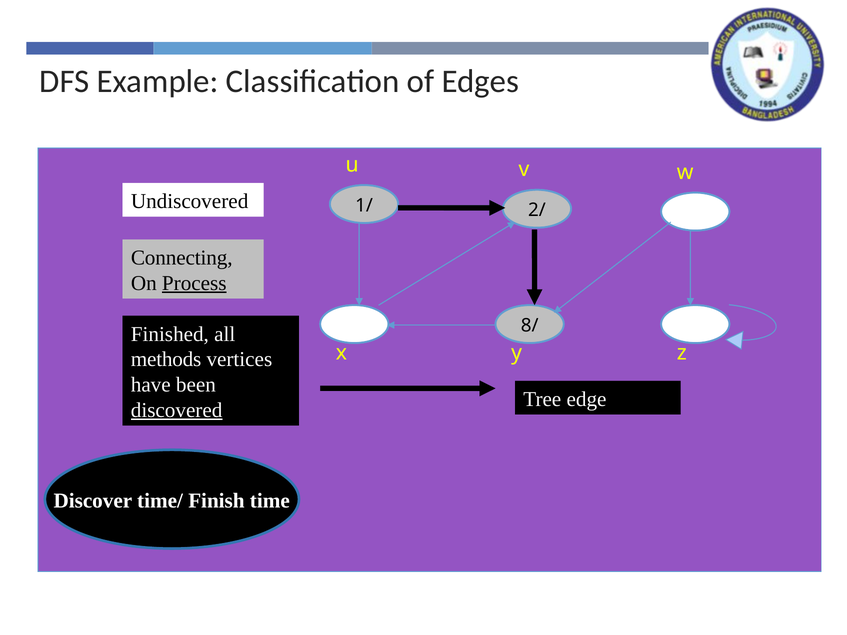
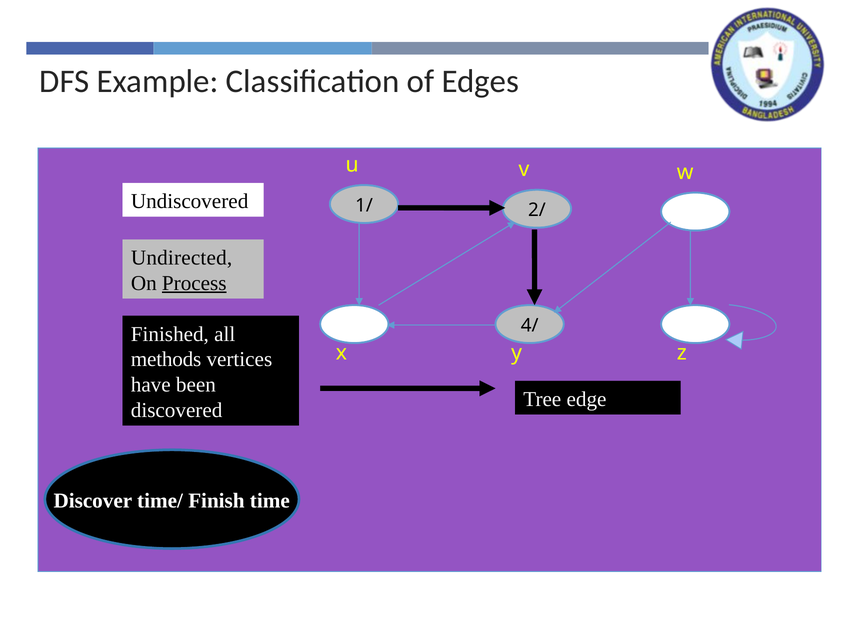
Connecting: Connecting -> Undirected (182, 258)
8/: 8/ -> 4/ (530, 325)
discovered underline: present -> none (177, 410)
